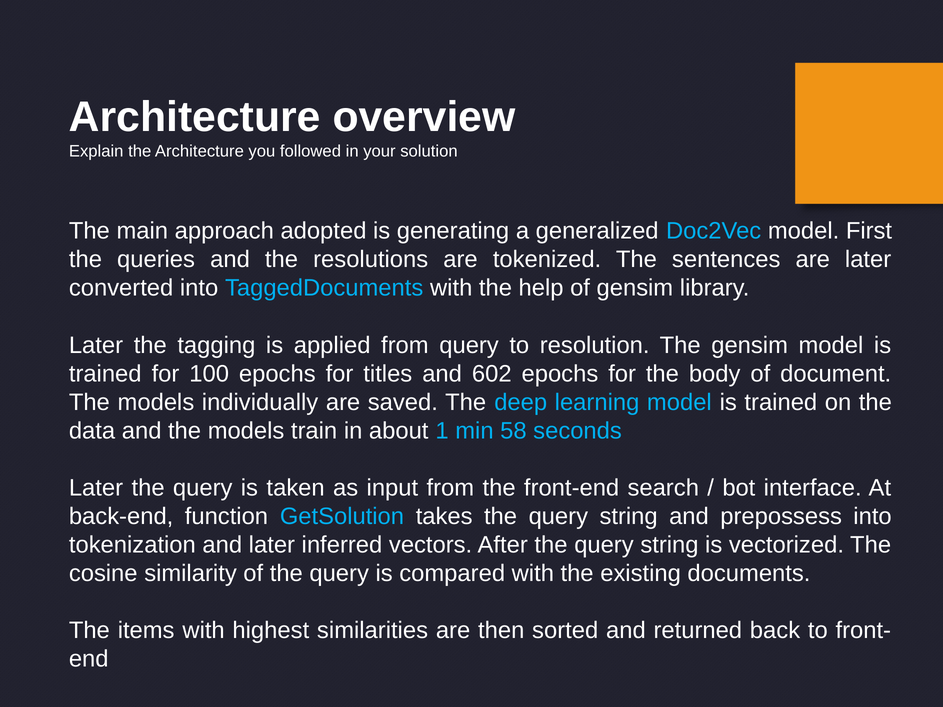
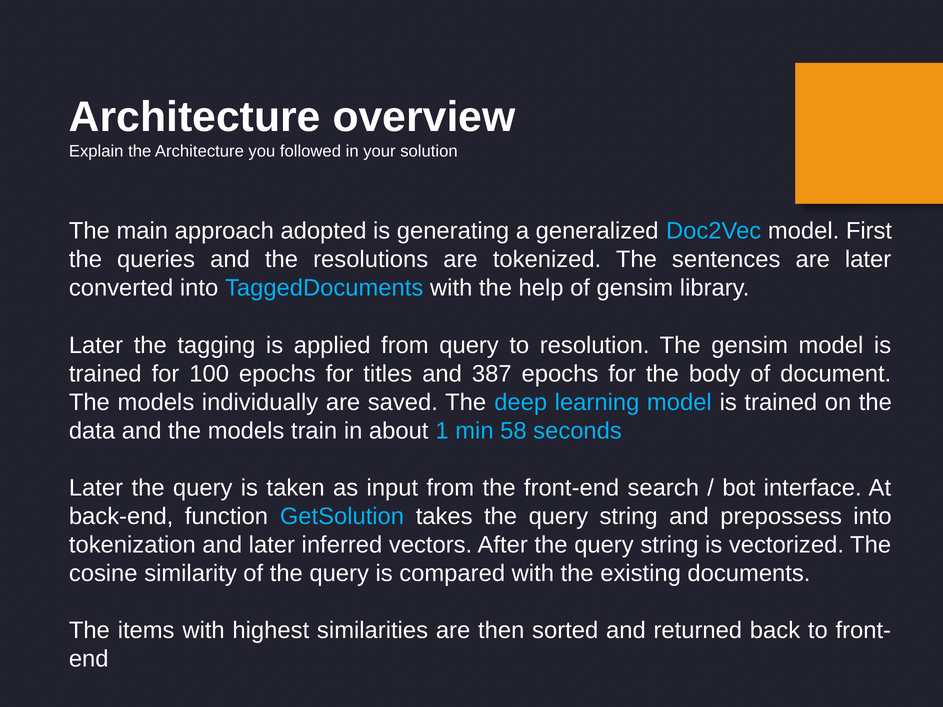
602: 602 -> 387 (492, 374)
